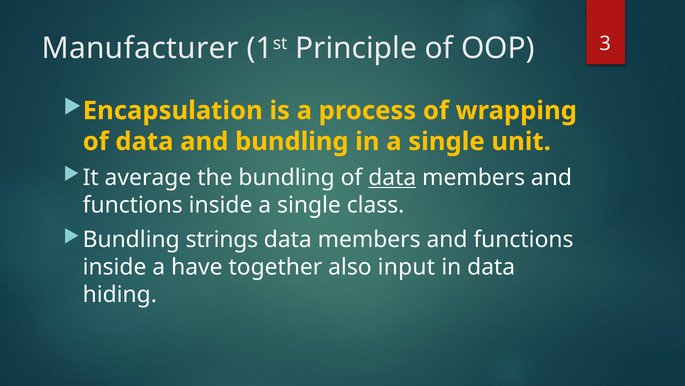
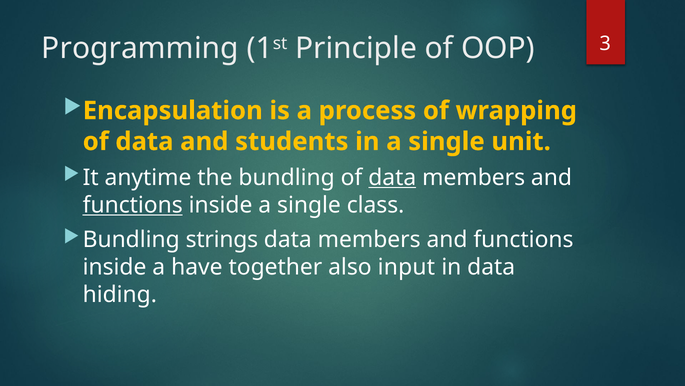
Manufacturer: Manufacturer -> Programming (140, 48)
and bundling: bundling -> students (292, 141)
average: average -> anytime (148, 177)
functions underline: none -> present (133, 205)
